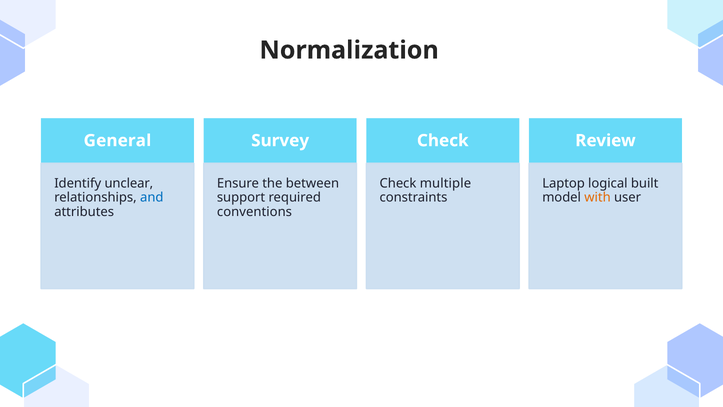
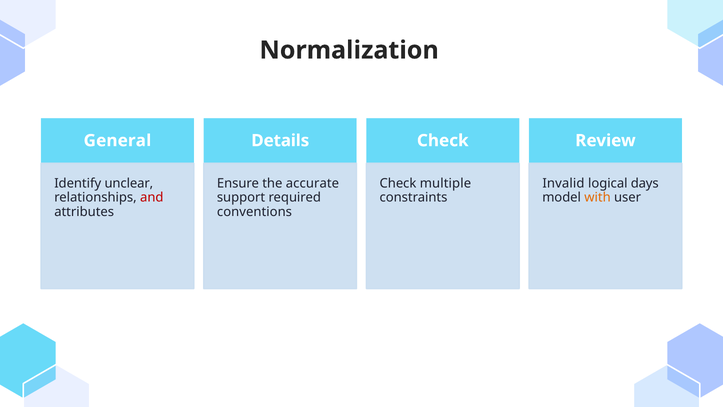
Survey: Survey -> Details (280, 141)
between: between -> accurate (312, 183)
Laptop: Laptop -> Invalid (563, 183)
built: built -> days (645, 183)
and colour: blue -> red (152, 197)
